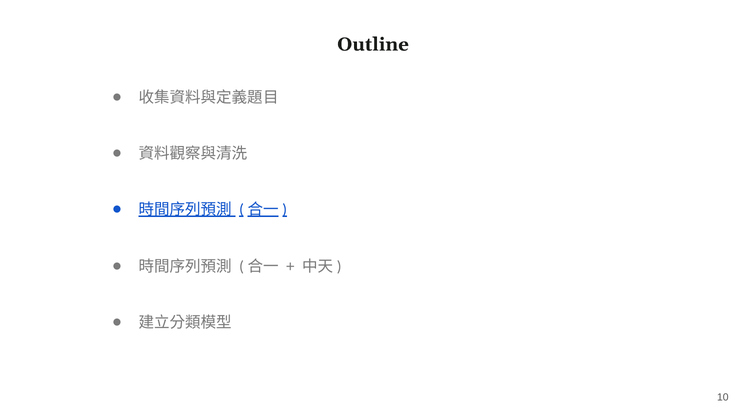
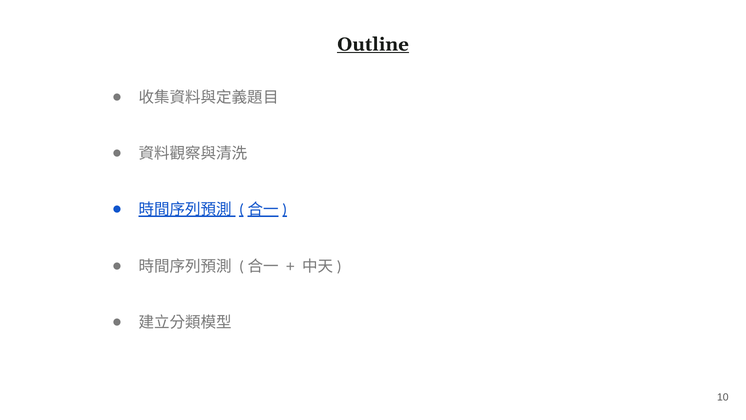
Outline underline: none -> present (373, 44)
